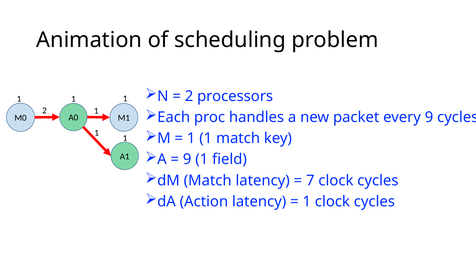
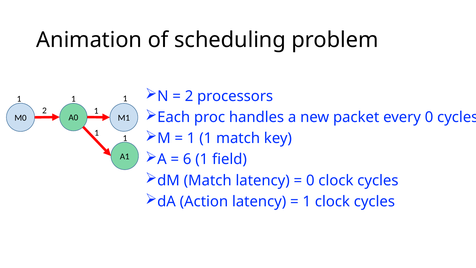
every 9: 9 -> 0 (429, 117)
9: 9 -> 6 (187, 159)
7: 7 -> 0 (310, 180)
